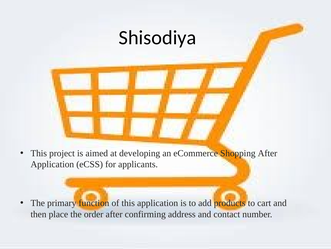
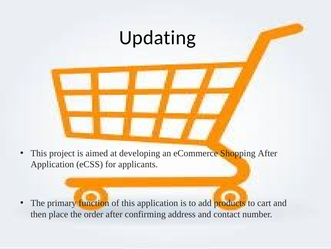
Shisodiya: Shisodiya -> Updating (157, 37)
